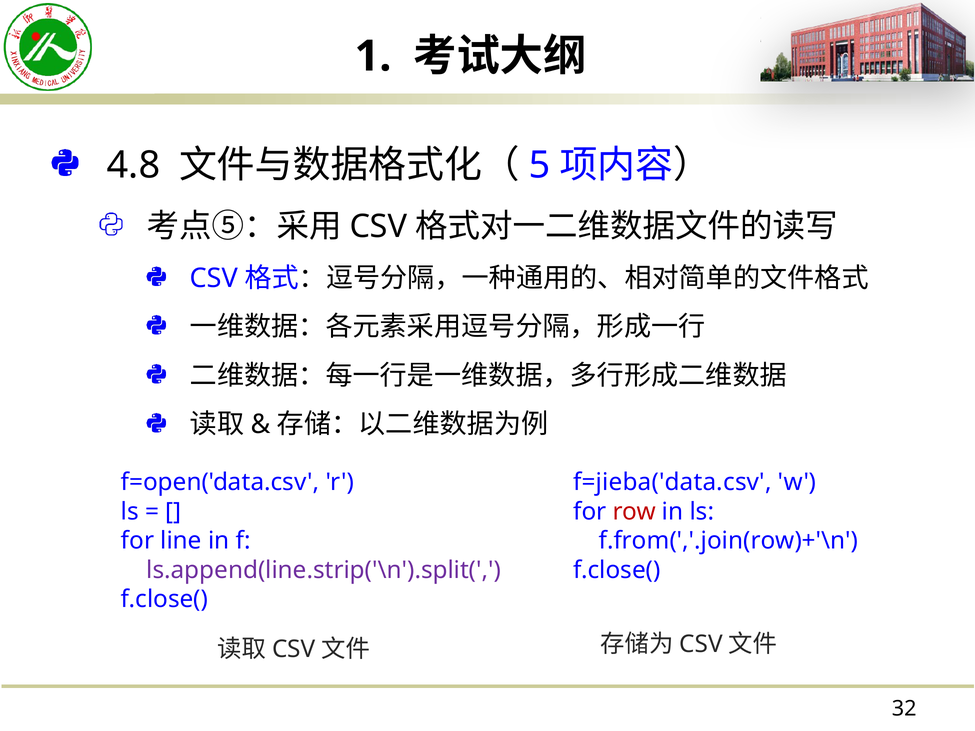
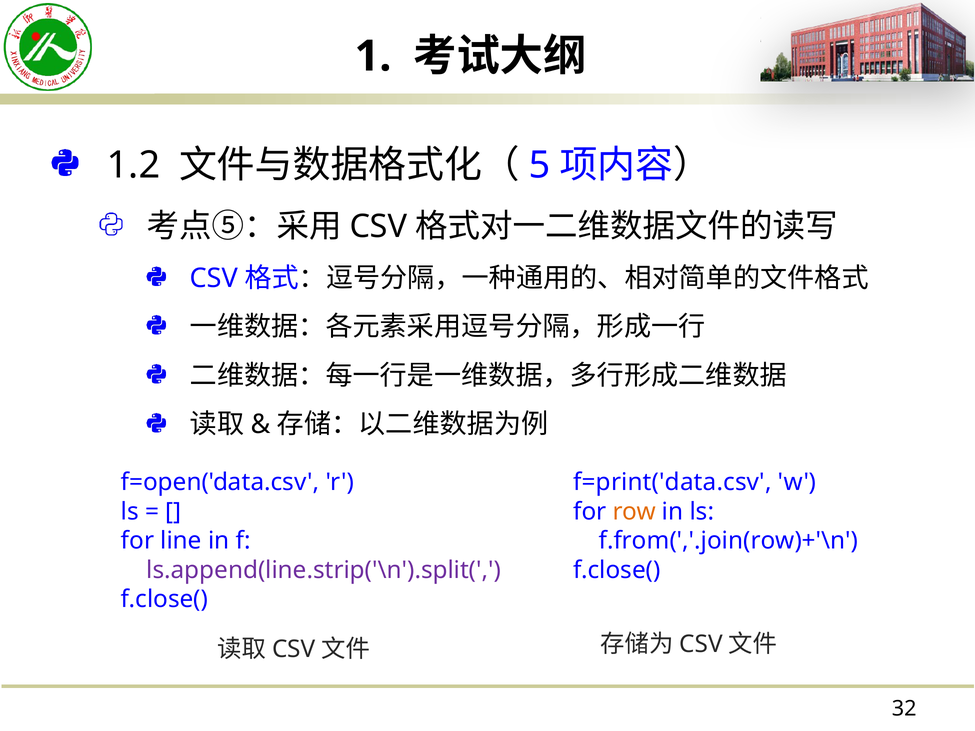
4.8: 4.8 -> 1.2 (134, 165)
f=jieba('data.csv: f=jieba('data.csv -> f=print('data.csv (672, 483)
row colour: red -> orange (634, 512)
